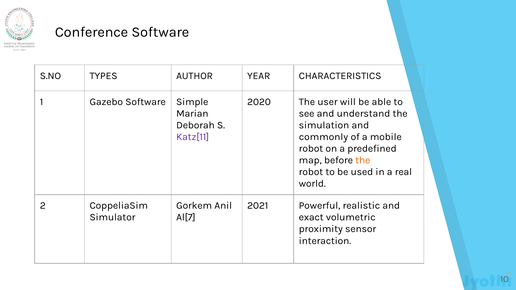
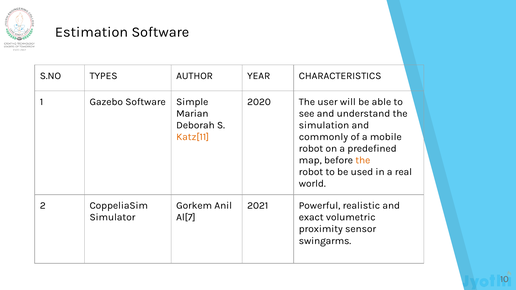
Conference: Conference -> Estimation (91, 32)
Katz[11 colour: purple -> orange (193, 137)
interaction: interaction -> swingarms (325, 241)
